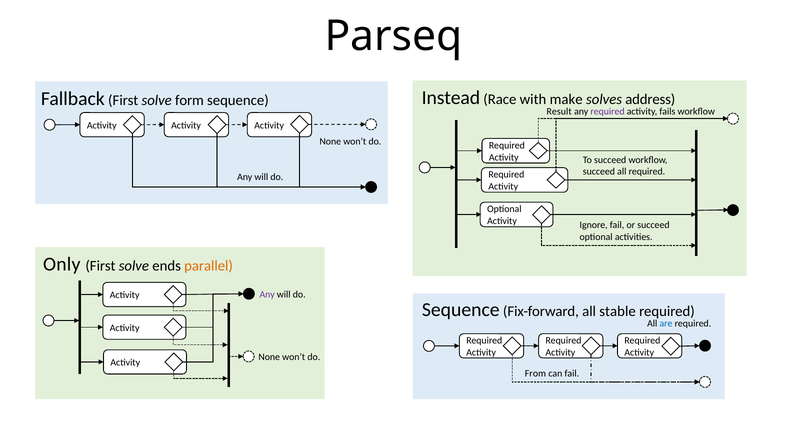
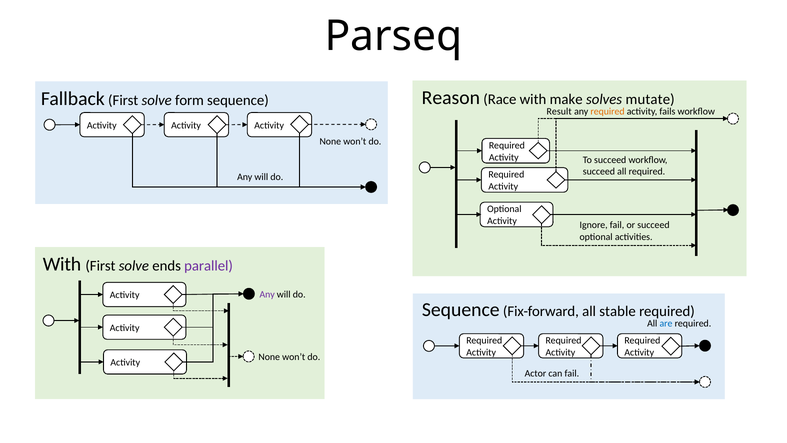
Instead: Instead -> Reason (451, 98)
address: address -> mutate (650, 99)
required colour: purple -> orange (608, 111)
Only: Only -> With (62, 264)
parallel colour: orange -> purple (209, 266)
From: From -> Actor (535, 373)
